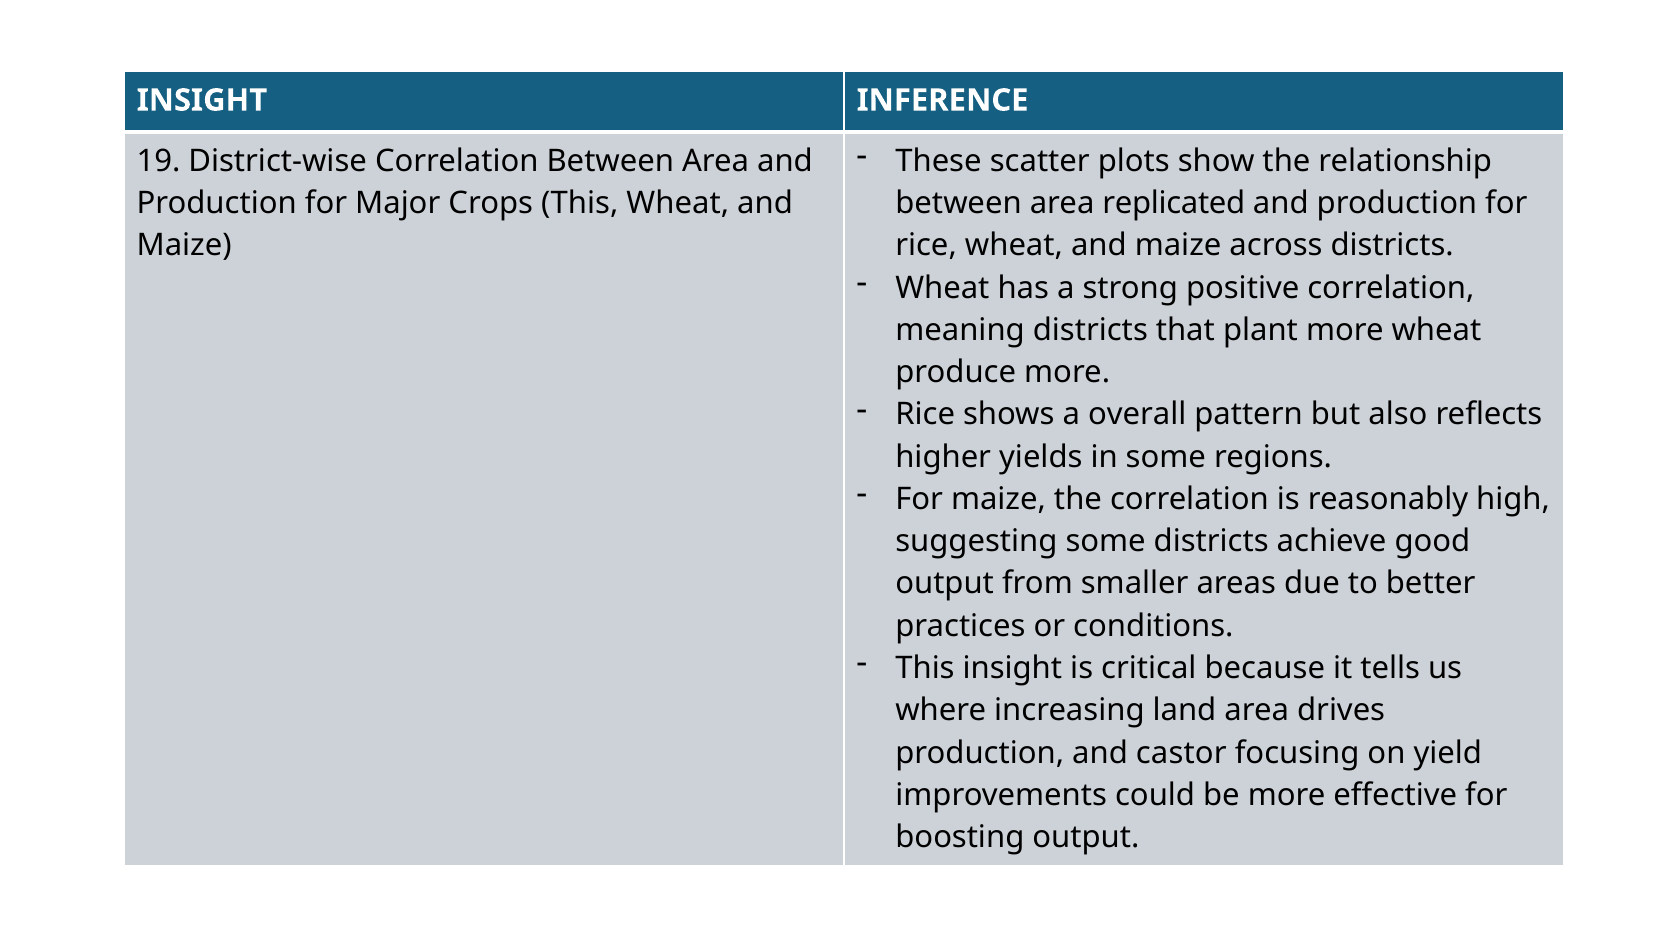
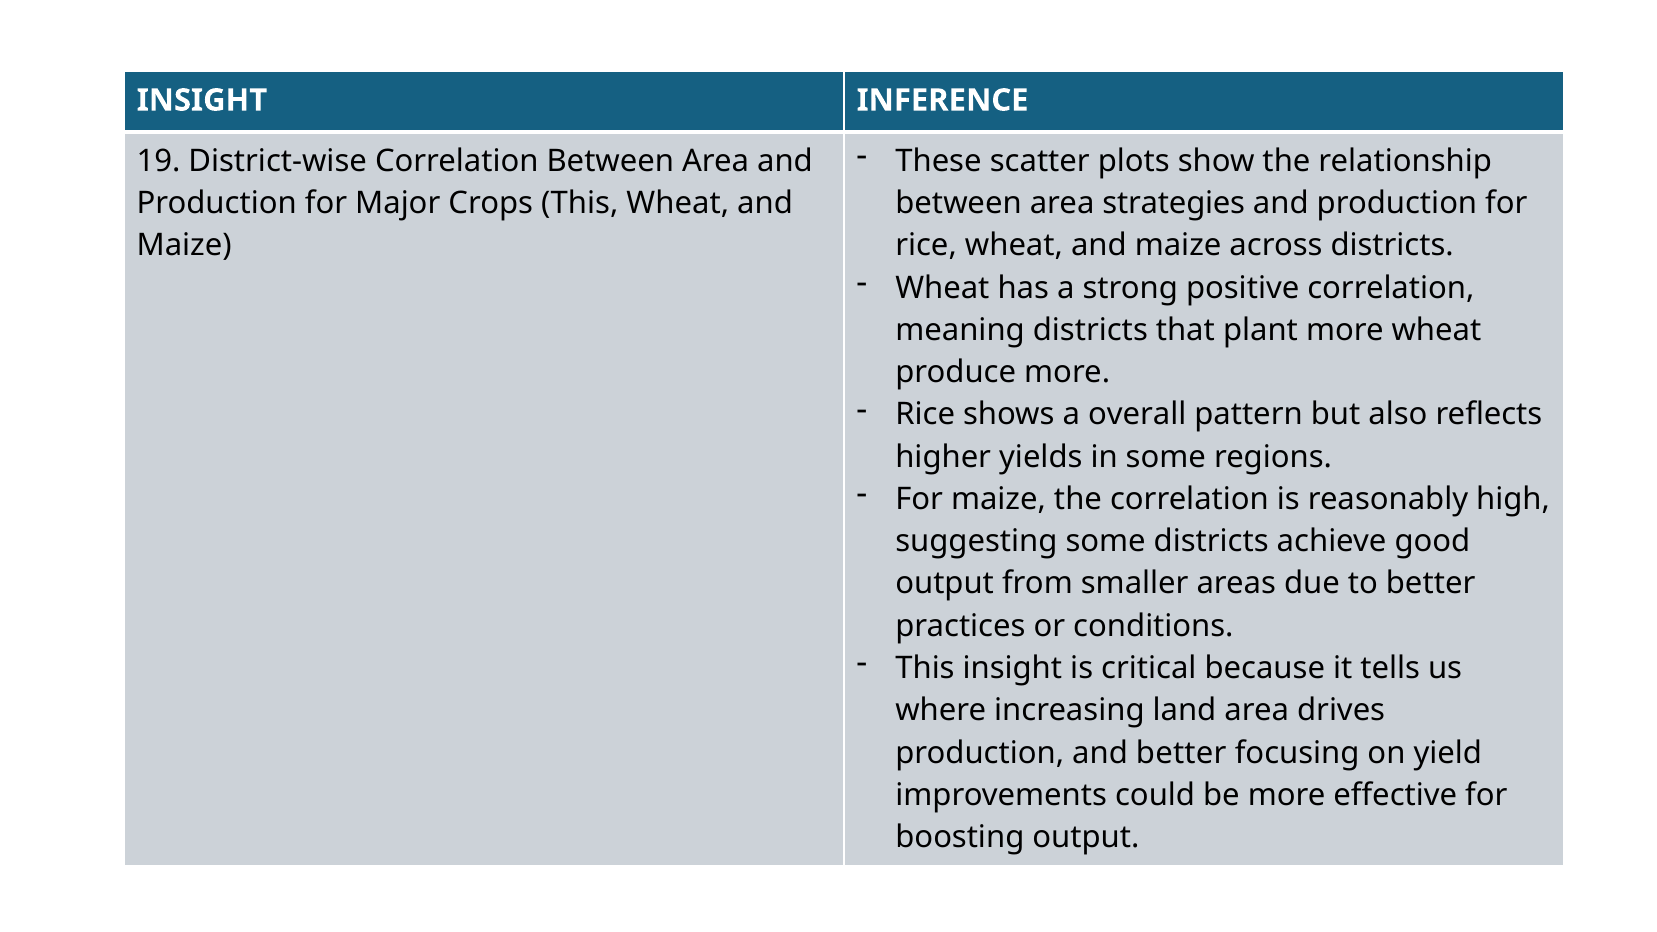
replicated: replicated -> strategies (1174, 203)
and castor: castor -> better (1181, 753)
